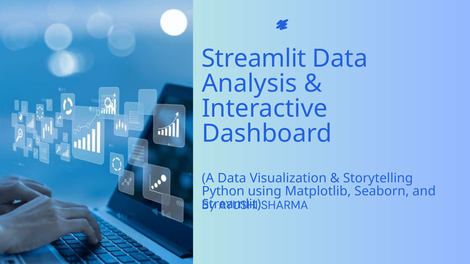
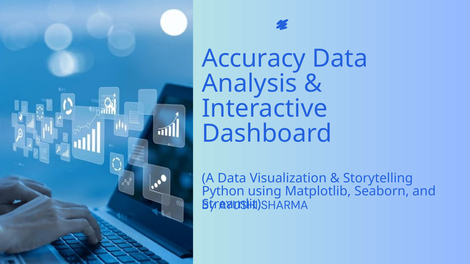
Streamlit: Streamlit -> Accuracy (254, 59)
